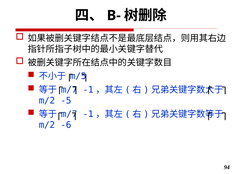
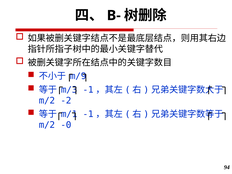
m/5: m/5 -> m/9 (78, 76)
m/7: m/7 -> m/3 (69, 90)
-5: -5 -> -2 (66, 101)
m/7: m/7 -> m/1 (69, 114)
-6: -6 -> -0 (66, 125)
